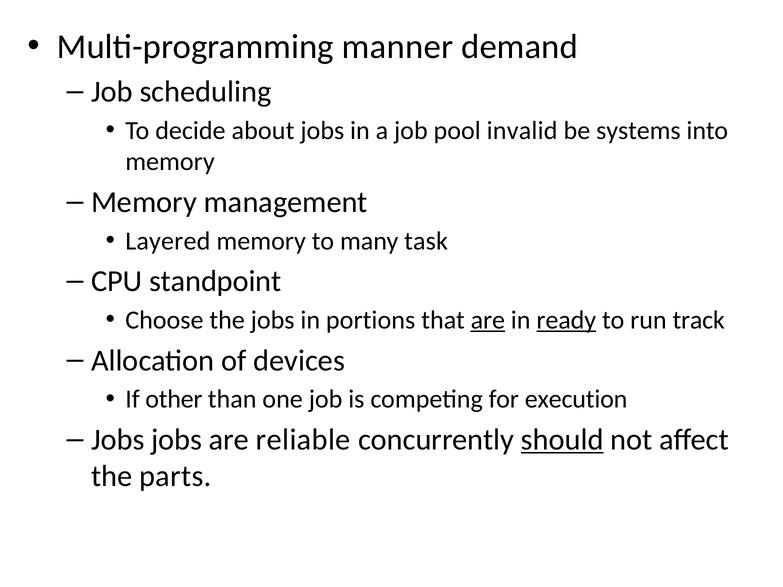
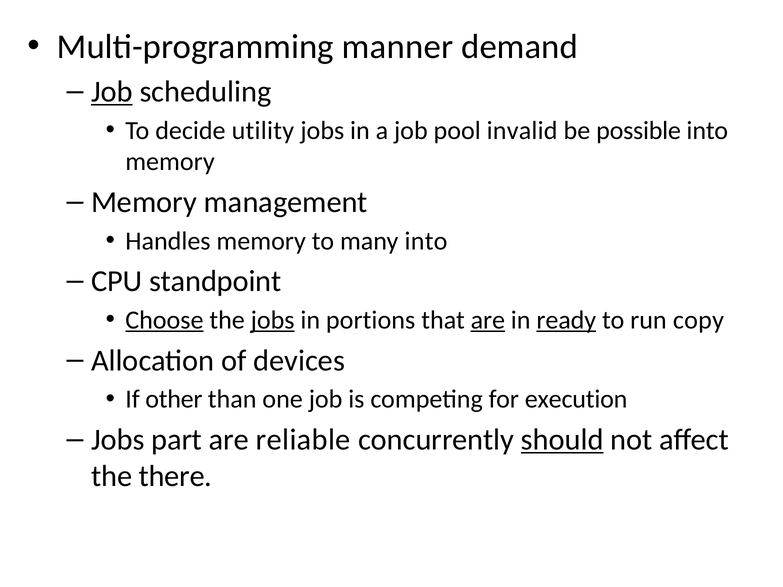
Job underline: none -> present (112, 92)
about: about -> utility (263, 131)
systems: systems -> possible (639, 131)
Layered: Layered -> Handles (168, 241)
many task: task -> into (426, 241)
Choose underline: none -> present (164, 320)
jobs underline: none -> present (273, 320)
track: track -> copy (698, 320)
Jobs jobs: jobs -> part (177, 440)
parts: parts -> there (176, 476)
